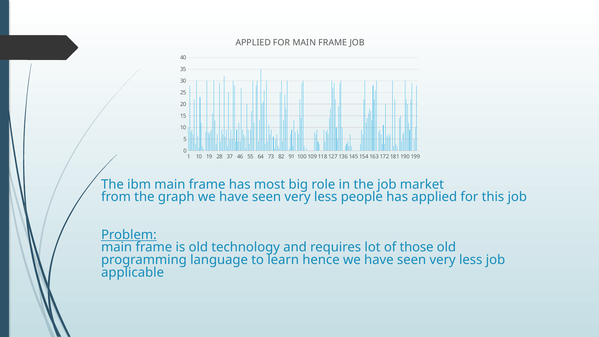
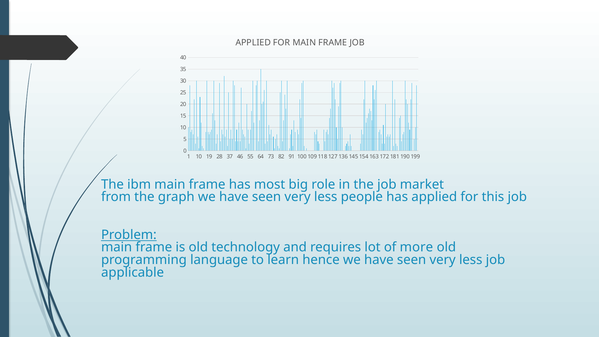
those: those -> more (416, 247)
